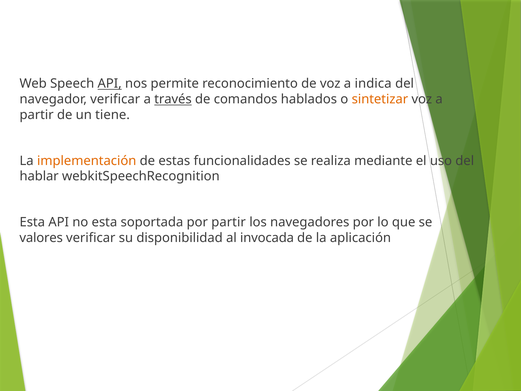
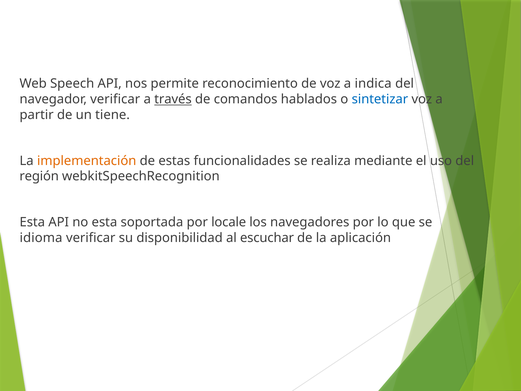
API underline: present -> none (110, 84)
sintetizar colour: orange -> blue (380, 99)
hablar: hablar -> región (39, 176)
por partir: partir -> locale (229, 222)
valores: valores -> idioma (41, 238)
invocada: invocada -> escuchar (267, 238)
